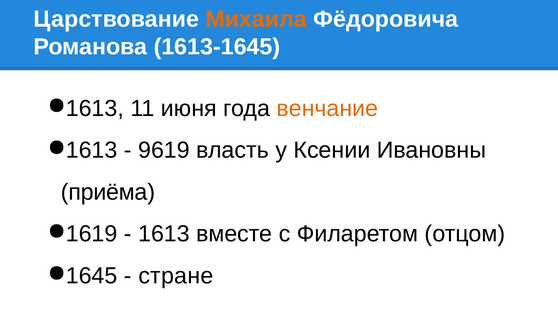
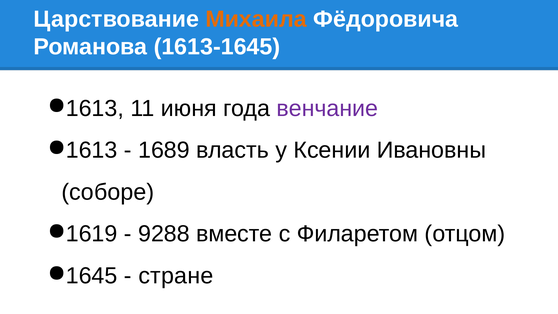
венчание colour: orange -> purple (327, 108)
9619: 9619 -> 1689 (164, 150)
приёма: приёма -> соборе (108, 192)
1613: 1613 -> 9288 (164, 234)
